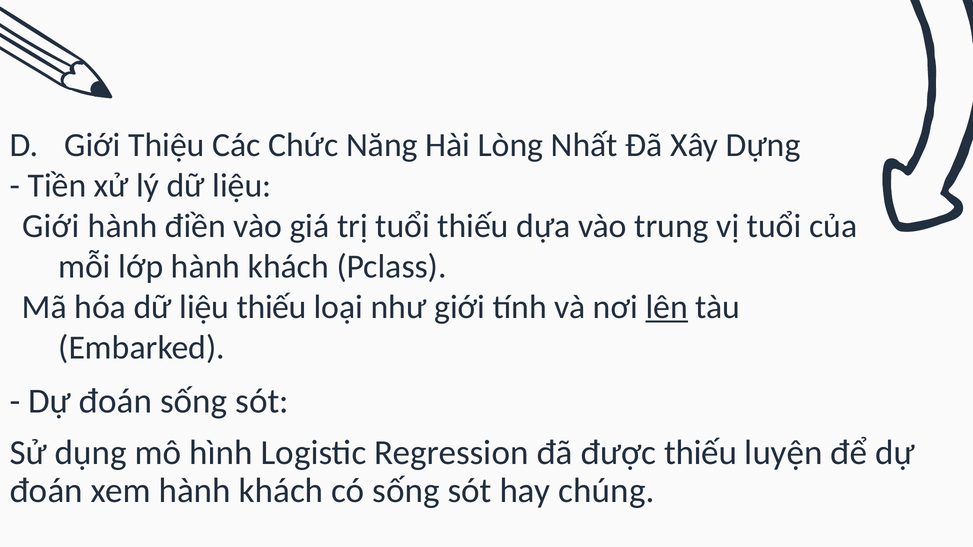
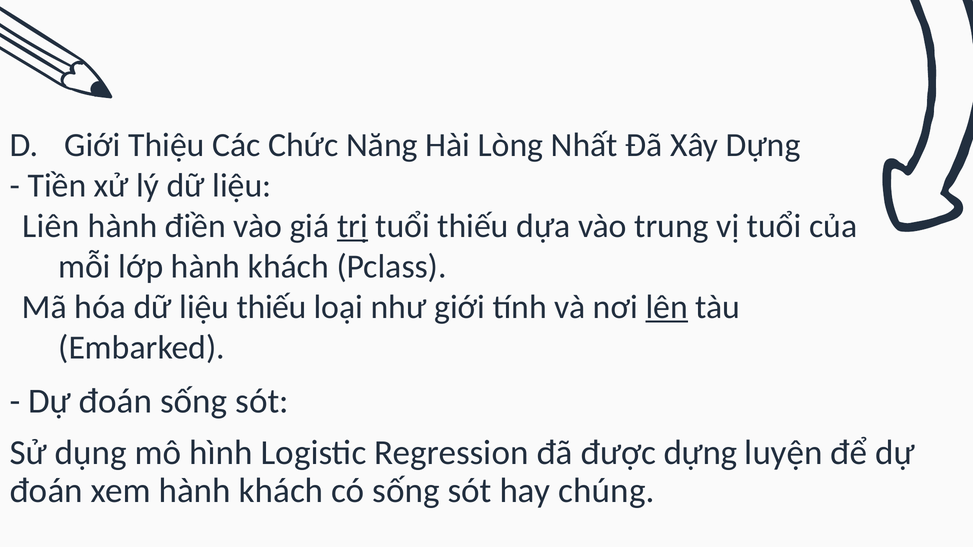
Giới: Giới -> Liên (51, 226)
trị underline: none -> present (352, 226)
được thiếu: thiếu -> dựng (701, 453)
